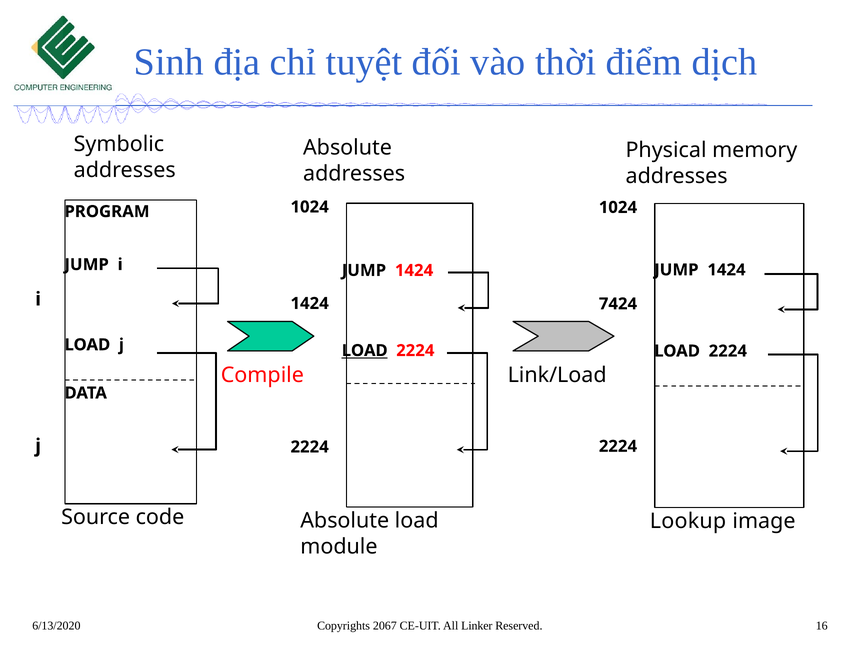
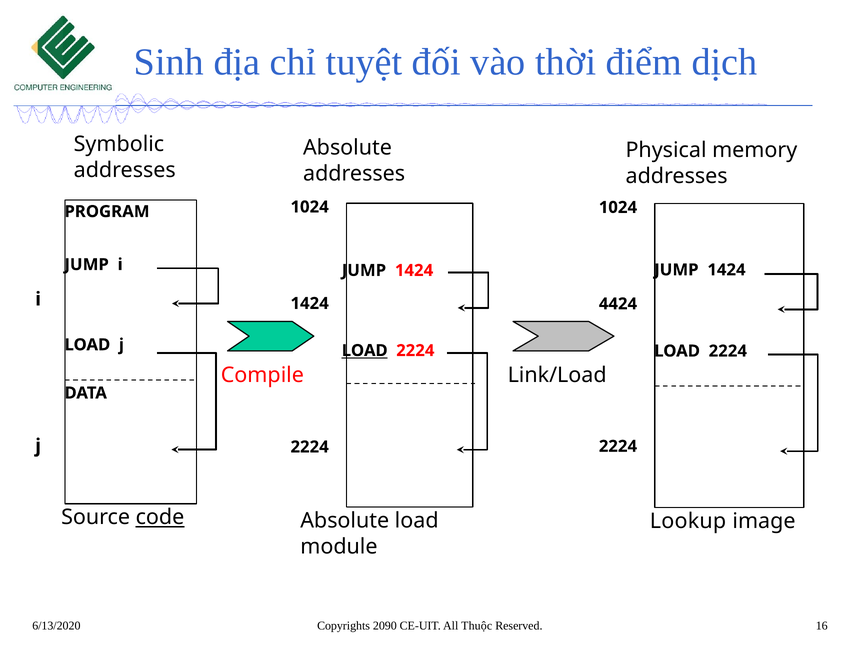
7424: 7424 -> 4424 (618, 304)
code underline: none -> present (160, 517)
2067: 2067 -> 2090 (385, 626)
Linker: Linker -> Thuộc (477, 626)
